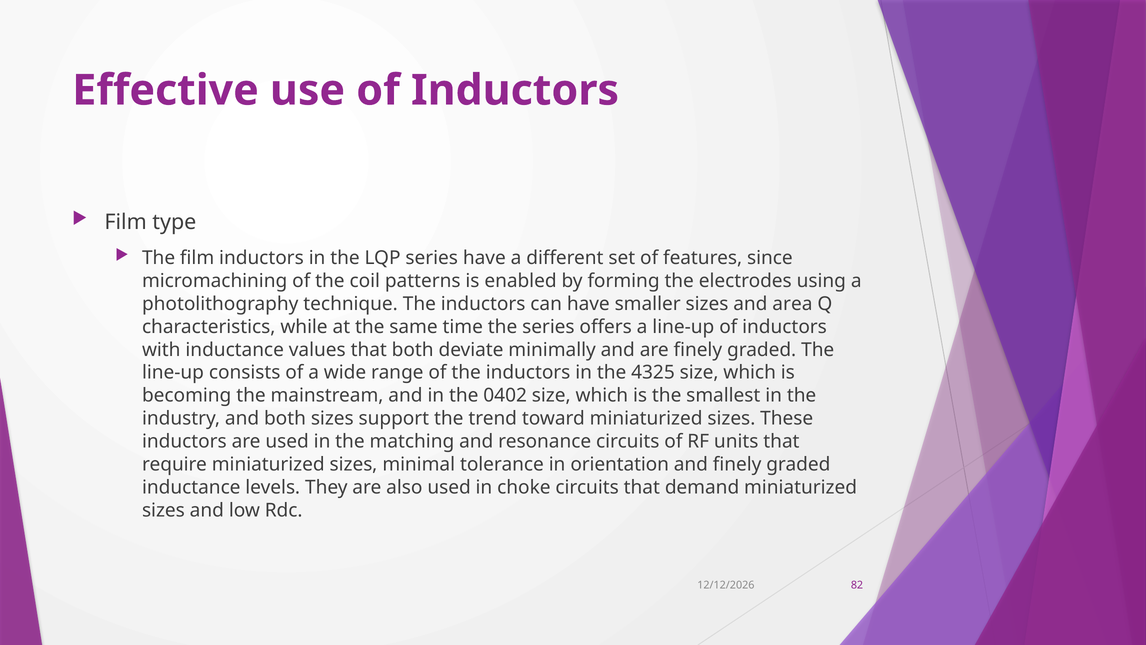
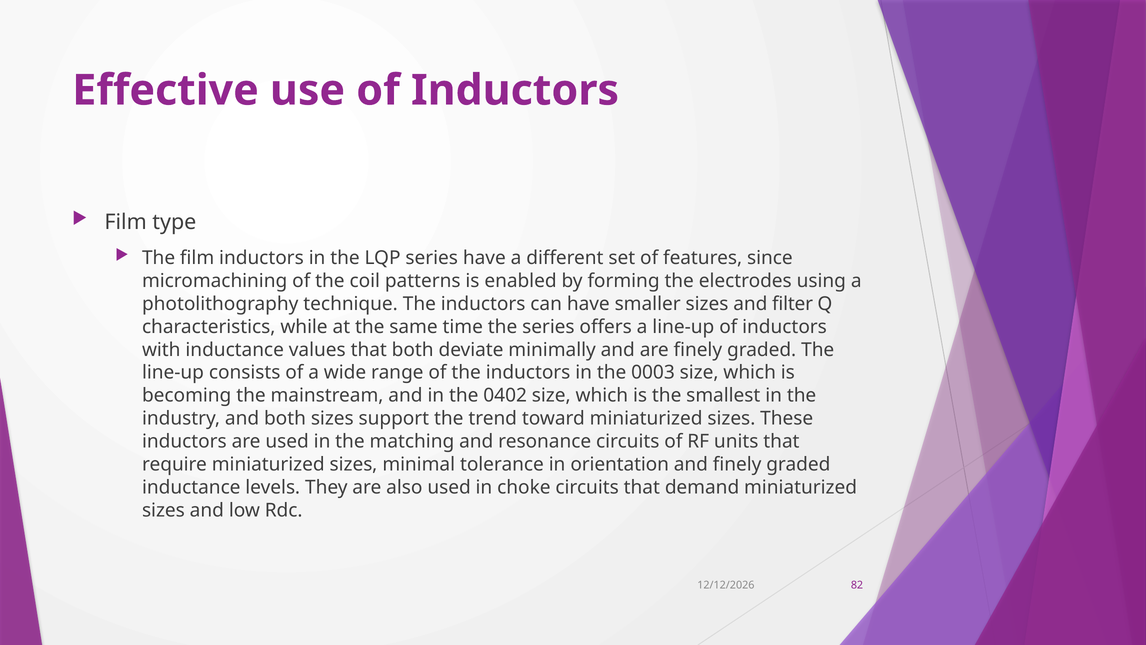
area: area -> filter (793, 304)
4325: 4325 -> 0003 (653, 372)
